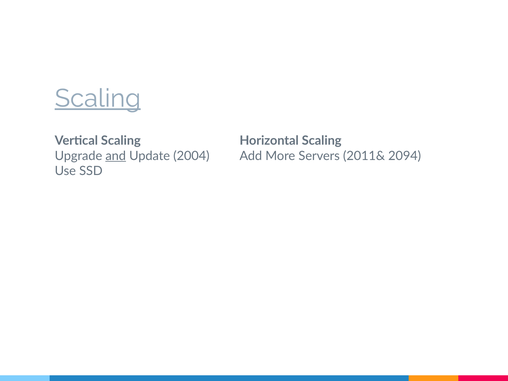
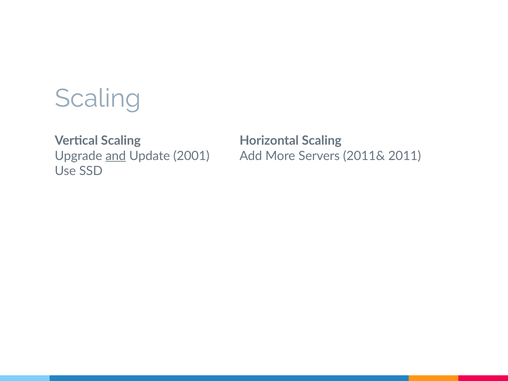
Scaling underline: present -> none (98, 98)
2004: 2004 -> 2001 (191, 156)
2094: 2094 -> 2011 (405, 156)
